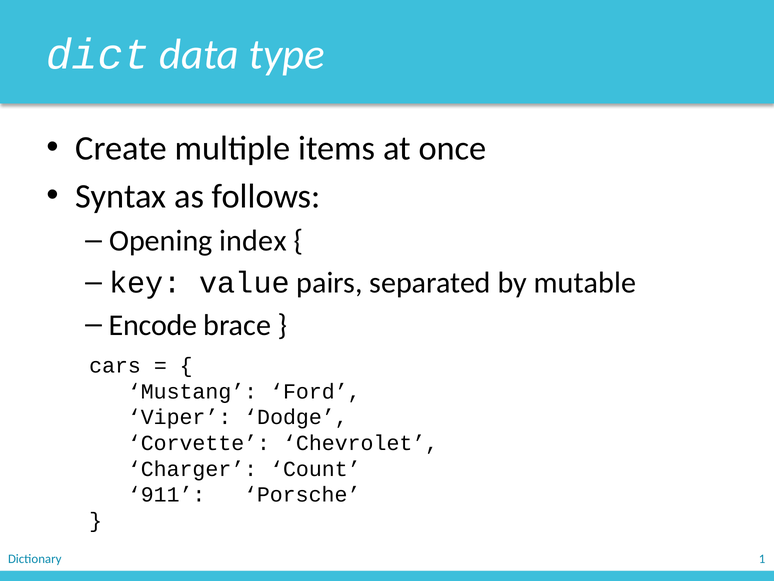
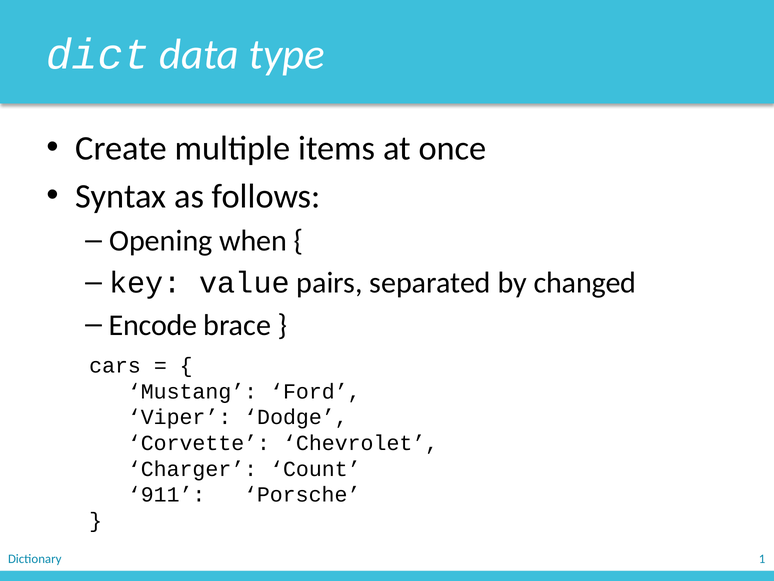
index: index -> when (253, 241)
mutable: mutable -> changed (585, 283)
